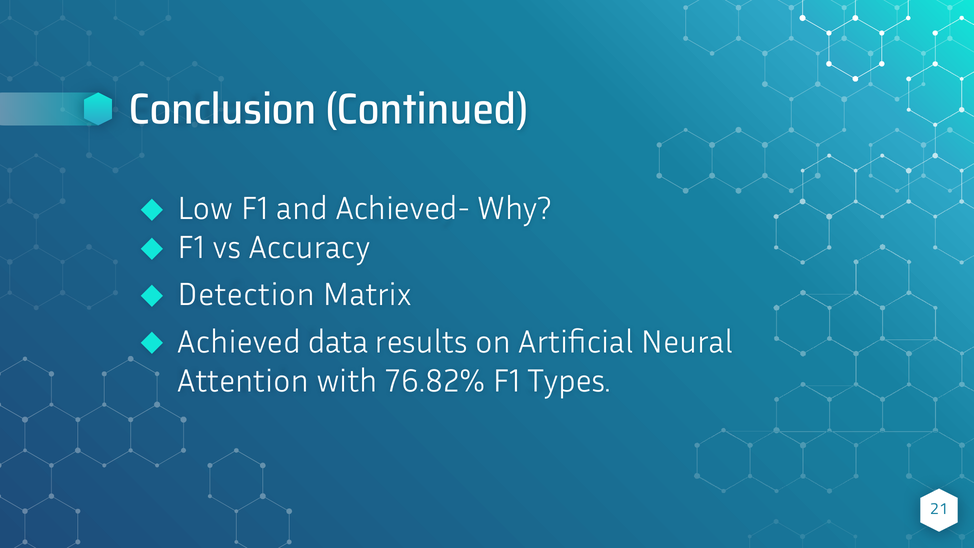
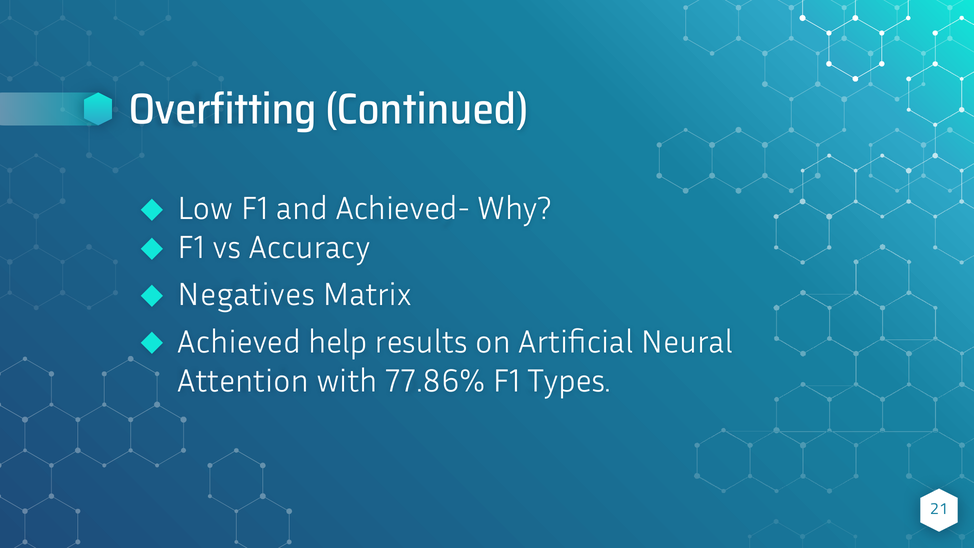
Conclusion: Conclusion -> Overfitting (223, 110)
Detection: Detection -> Negatives (246, 295)
data: data -> help (338, 342)
76.82%: 76.82% -> 77.86% (435, 381)
